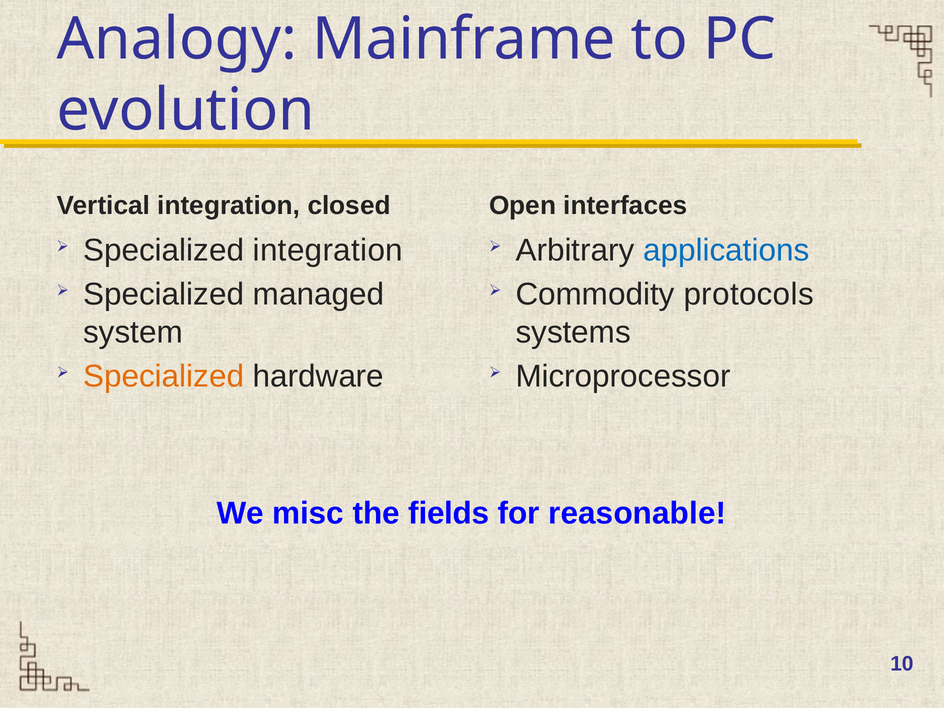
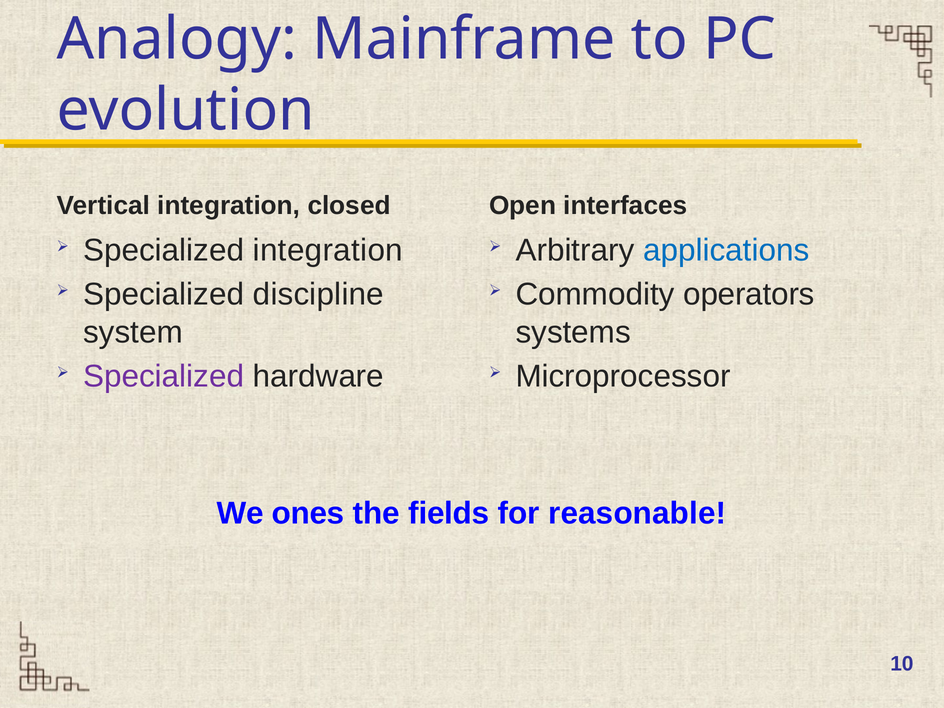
managed: managed -> discipline (318, 294)
protocols: protocols -> operators (749, 294)
Specialized colour: orange -> purple (164, 376)
misc: misc -> ones (308, 513)
